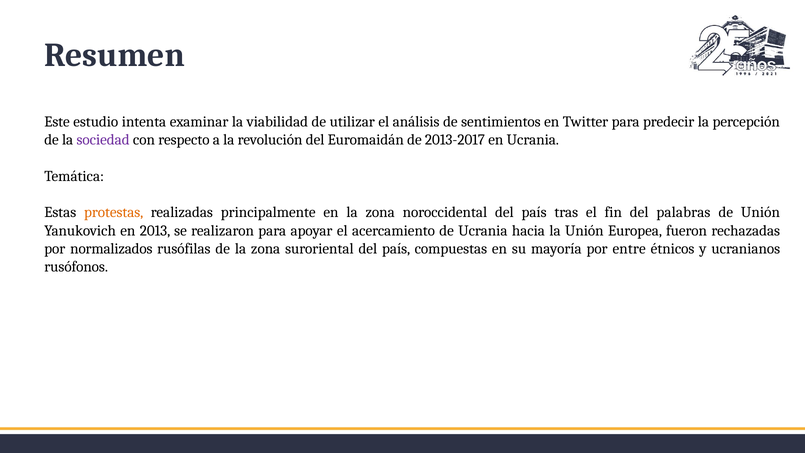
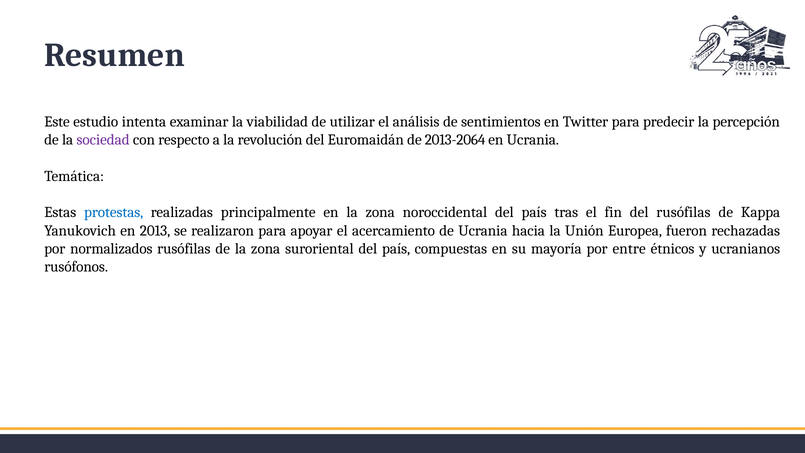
2013-2017: 2013-2017 -> 2013-2064 (455, 140)
protestas colour: orange -> blue (114, 212)
del palabras: palabras -> rusófilas (683, 212)
de Unión: Unión -> Kappa (761, 212)
